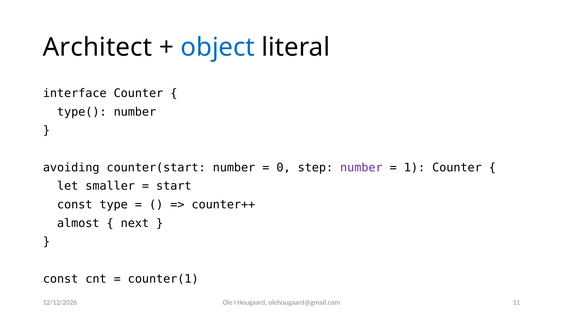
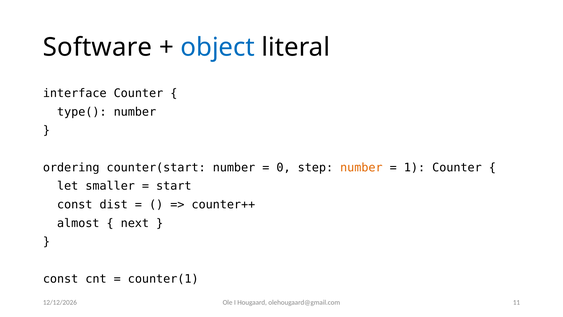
Architect: Architect -> Software (98, 47)
avoiding: avoiding -> ordering (71, 167)
number colour: purple -> orange (361, 167)
type: type -> dist (114, 204)
